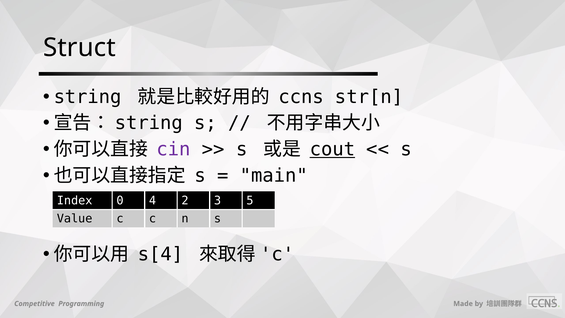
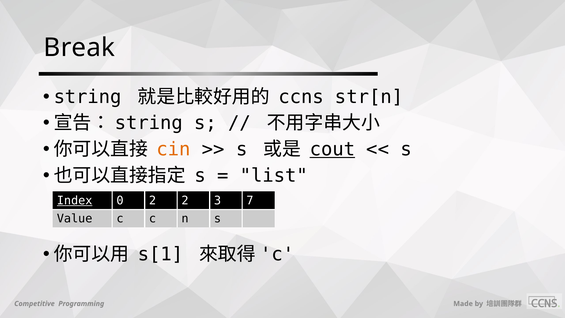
Struct: Struct -> Break (79, 47)
cin colour: purple -> orange (174, 149)
main: main -> list (274, 176)
Index underline: none -> present (75, 201)
0 4: 4 -> 2 (153, 201)
5: 5 -> 7 (250, 201)
s[4: s[4 -> s[1 (160, 254)
